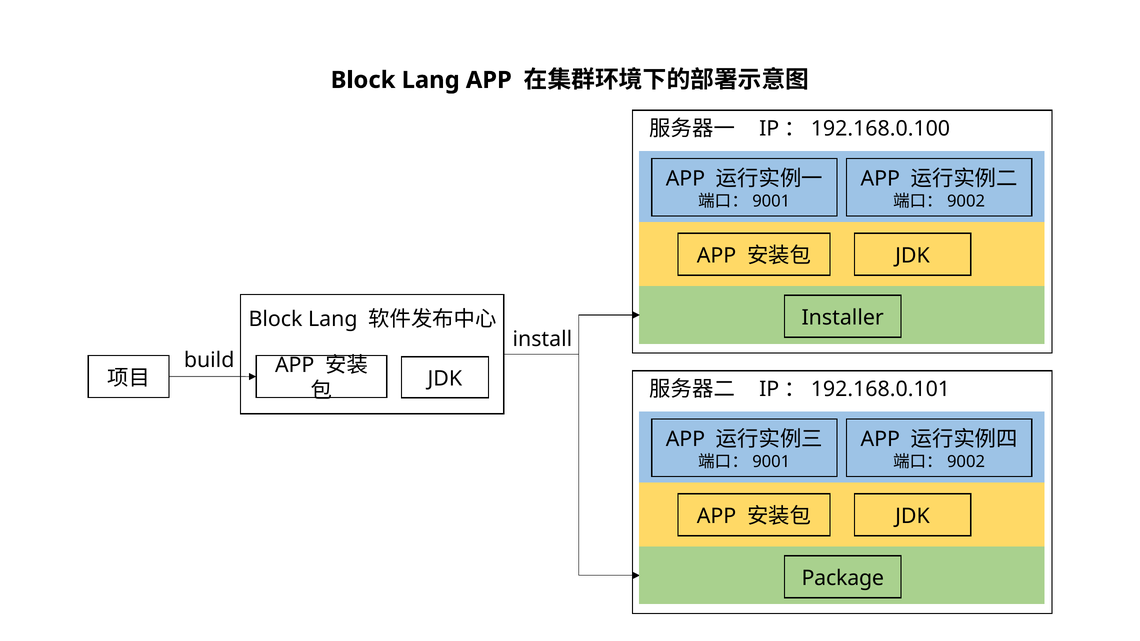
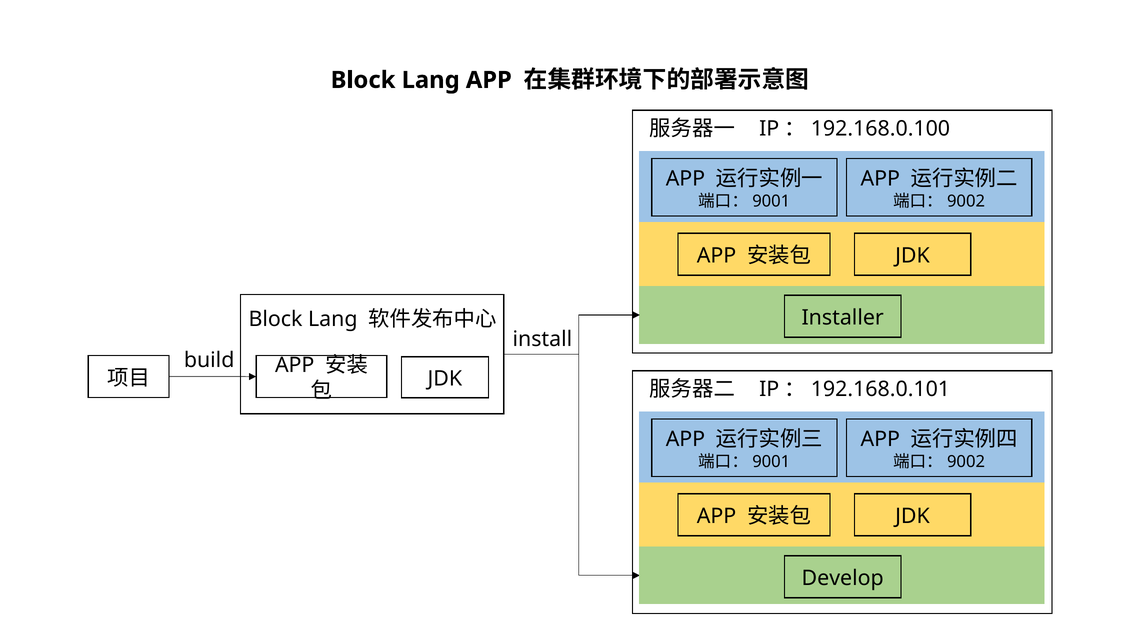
Package: Package -> Develop (843, 579)
